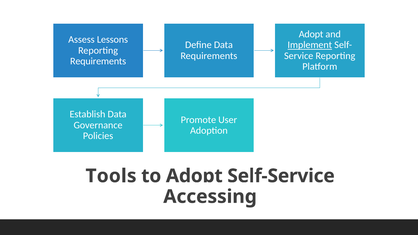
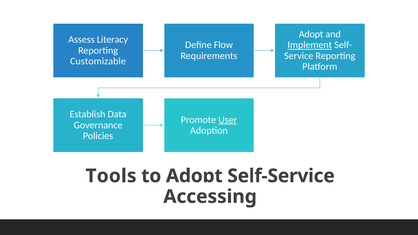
Lessons: Lessons -> Literacy (112, 40)
Define Data: Data -> Flow (223, 45)
Requirements: Requirements -> Customizable (98, 61)
User underline: none -> present (228, 120)
